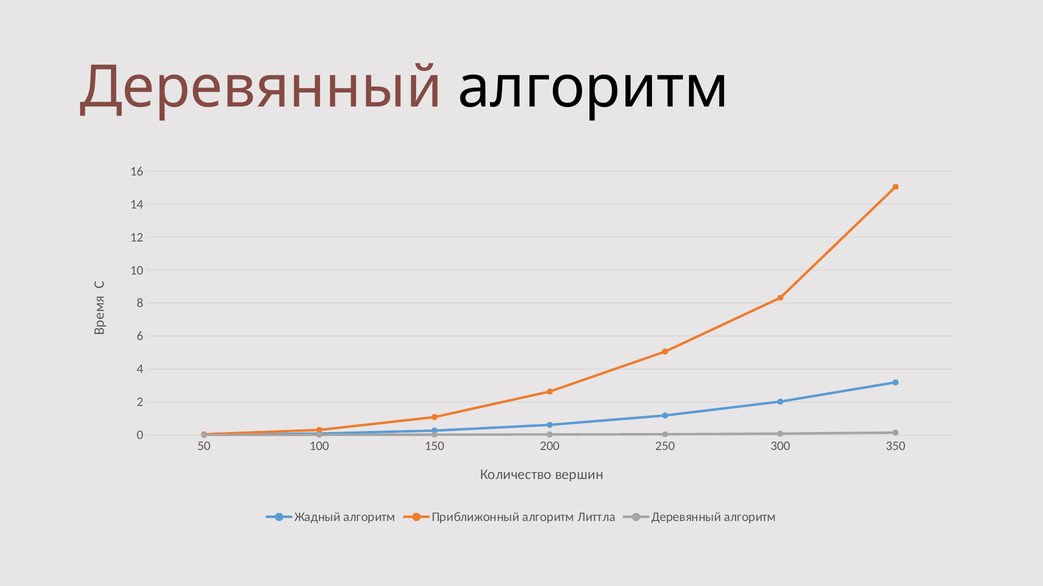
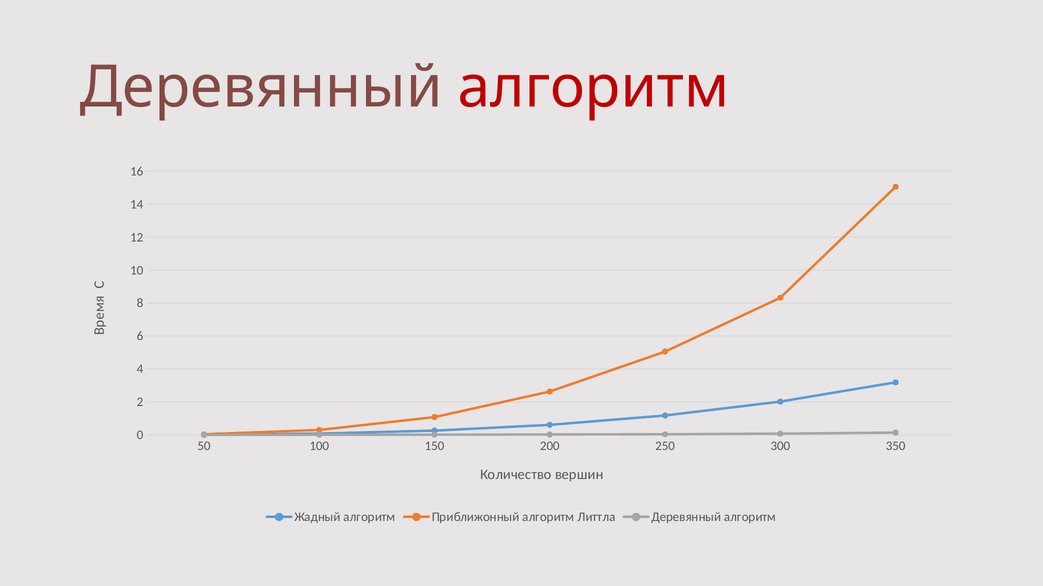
алгоритм colour: black -> red (593, 88)
